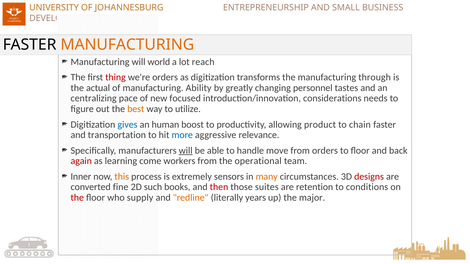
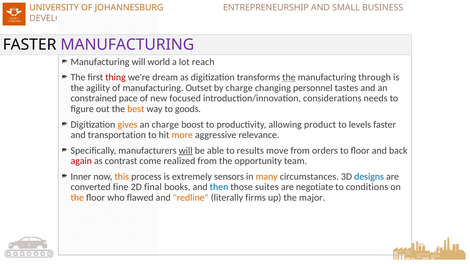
MANUFACTURING colour: orange -> purple (127, 45)
we're orders: orders -> dream (165, 77)
the underline: none -> present (289, 77)
actual: actual -> agility (98, 88)
Ability: Ability -> Outset (199, 88)
by greatly: greatly -> charge (239, 88)
centralizing: centralizing -> constrained (94, 99)
utilize: utilize -> goods (188, 109)
gives colour: blue -> orange (127, 125)
an human: human -> charge (165, 125)
chain: chain -> levels (360, 125)
more colour: blue -> orange (182, 135)
handle: handle -> results (250, 151)
learning: learning -> contrast (121, 161)
workers: workers -> realized (179, 161)
operational: operational -> opportunity (258, 161)
designs colour: red -> blue (369, 177)
such: such -> final (153, 187)
then colour: red -> blue (219, 187)
retention: retention -> negotiate (315, 187)
the colour: red -> orange (77, 198)
supply: supply -> flawed (140, 198)
years: years -> firms (256, 198)
